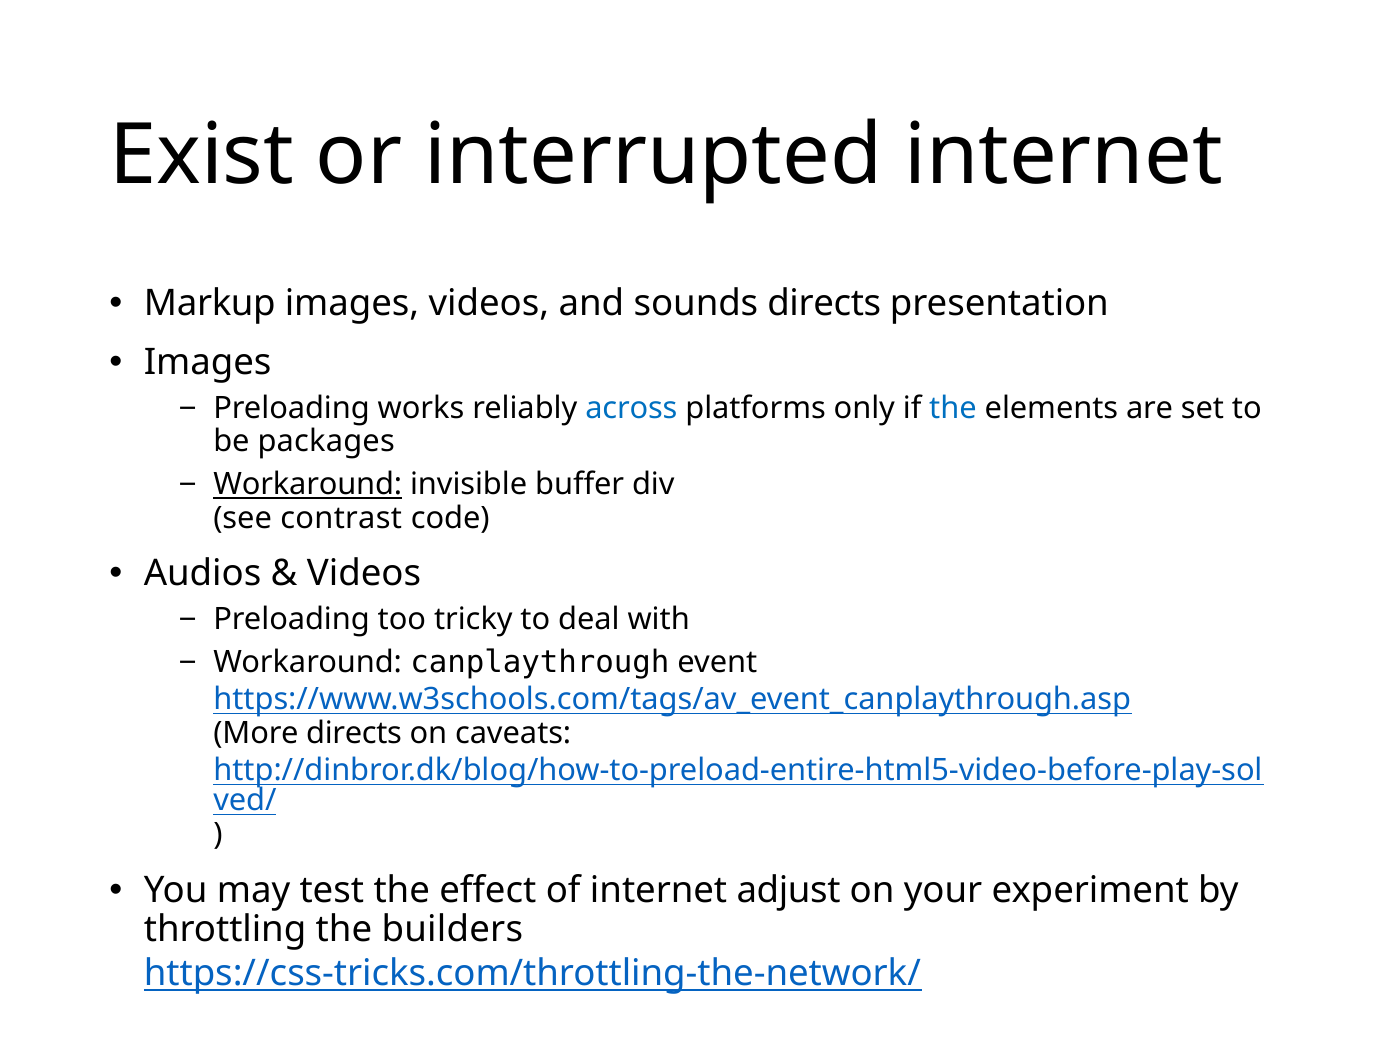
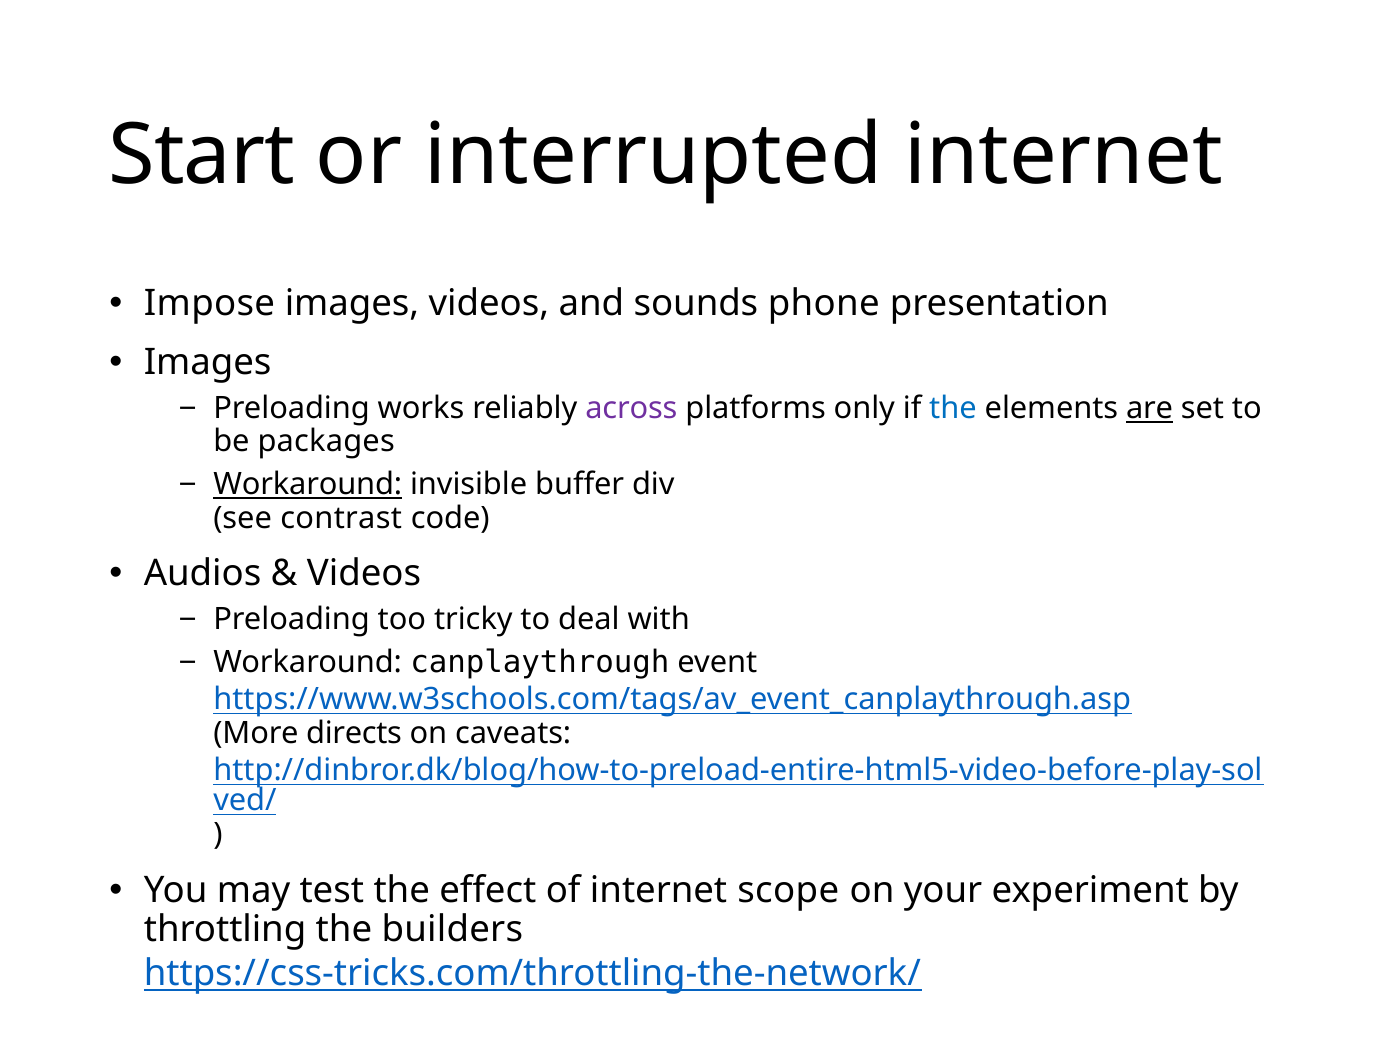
Exist: Exist -> Start (202, 155)
Markup: Markup -> Impose (210, 304)
sounds directs: directs -> phone (824, 304)
across colour: blue -> purple (631, 409)
are underline: none -> present (1150, 409)
adjust: adjust -> scope (788, 890)
